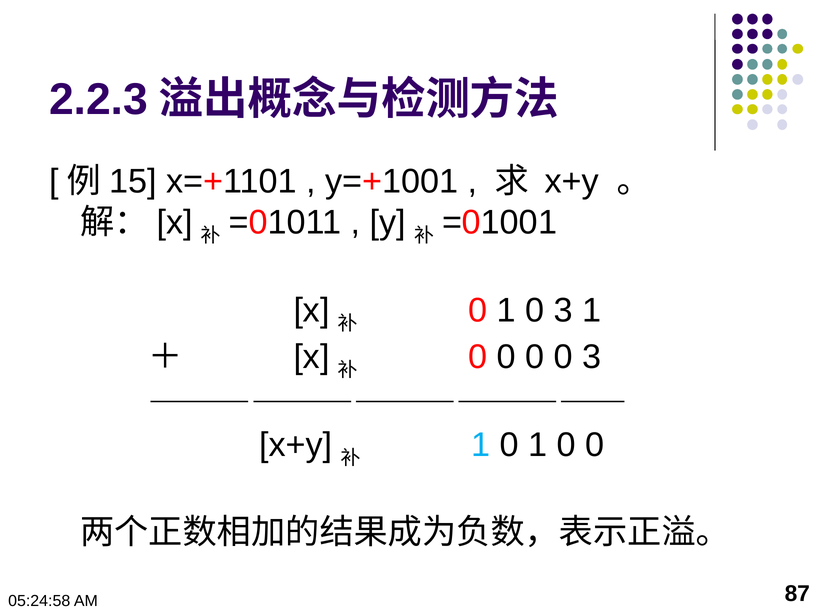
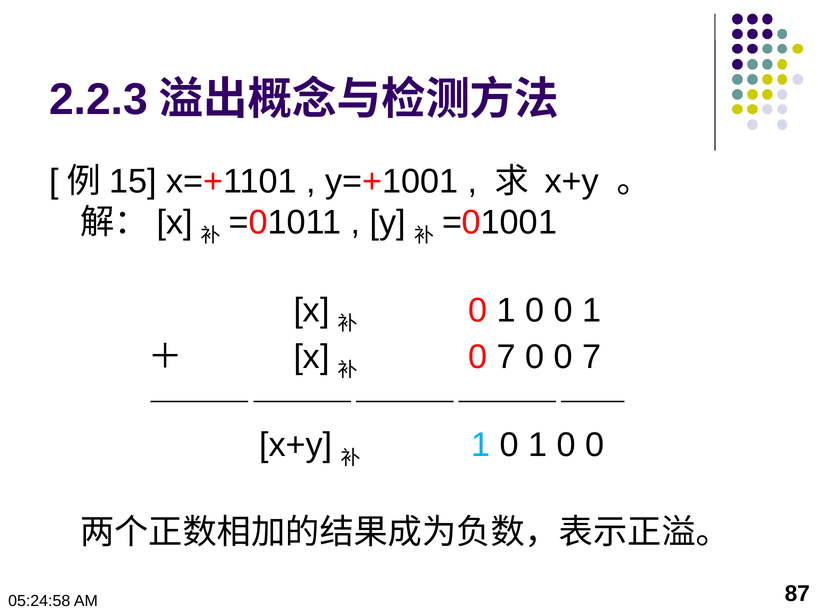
3: 3 -> 0 (563, 310)
0: 0 -> 7 (506, 357)
0 0 3: 3 -> 7 (592, 357)
